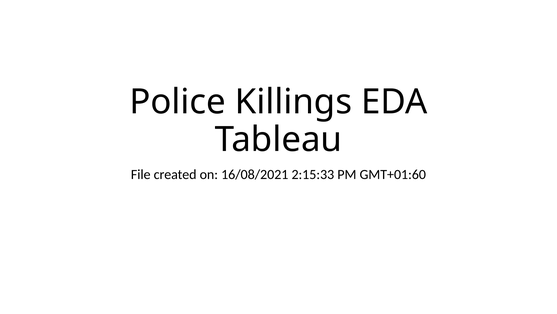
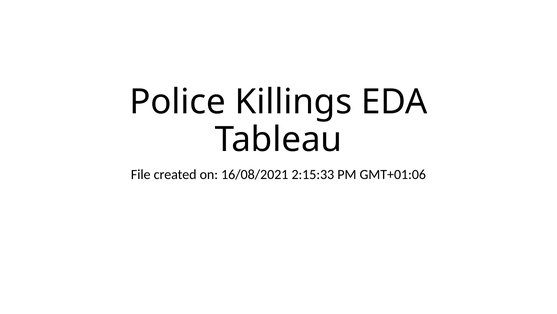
GMT+01:60: GMT+01:60 -> GMT+01:06 (393, 174)
